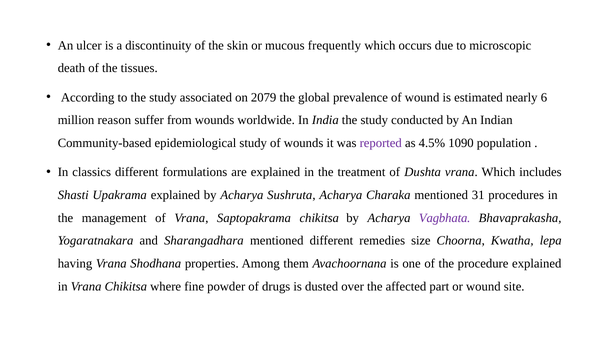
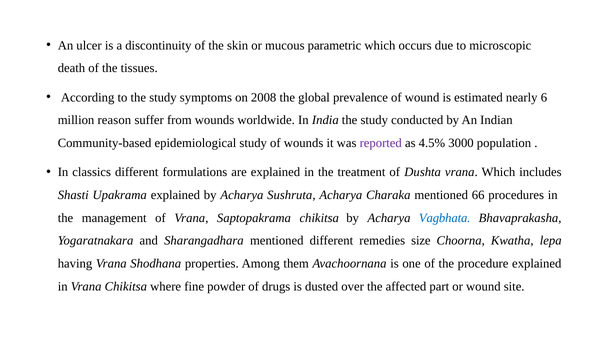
frequently: frequently -> parametric (335, 45)
associated: associated -> symptoms (206, 97)
2079: 2079 -> 2008 (264, 97)
1090: 1090 -> 3000 (461, 143)
31: 31 -> 66 (478, 195)
Vagbhata colour: purple -> blue (445, 218)
